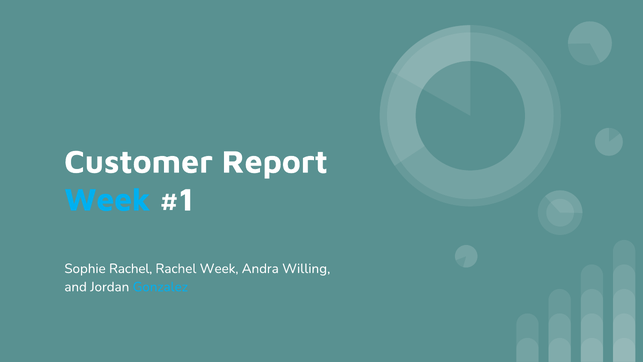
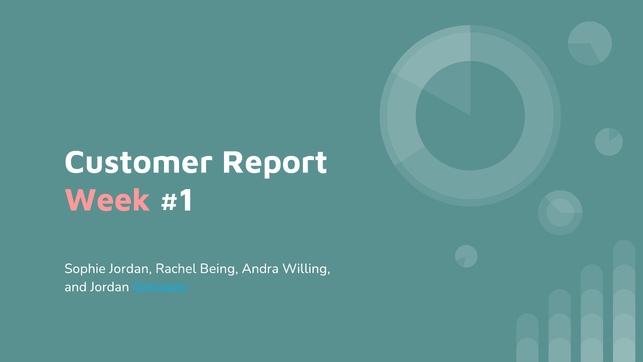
Week colour: light blue -> pink (107, 200)
Sophie Rachel: Rachel -> Jordan (131, 268)
Rachel Week: Week -> Being (219, 268)
